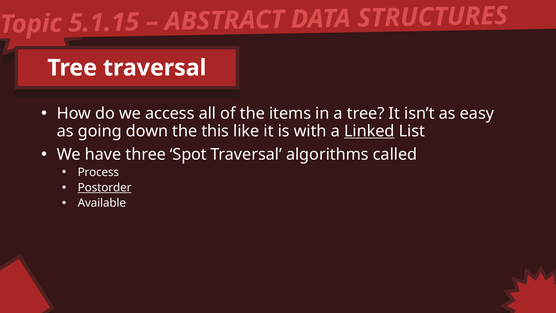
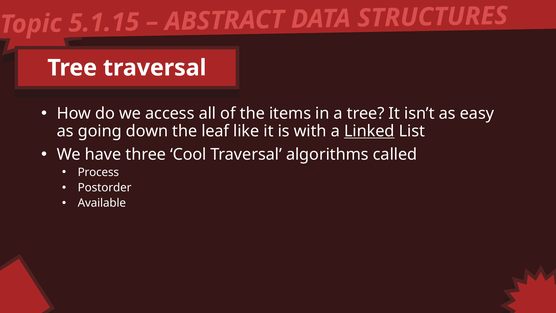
this: this -> leaf (215, 131)
Spot: Spot -> Cool (188, 154)
Postorder underline: present -> none (105, 188)
